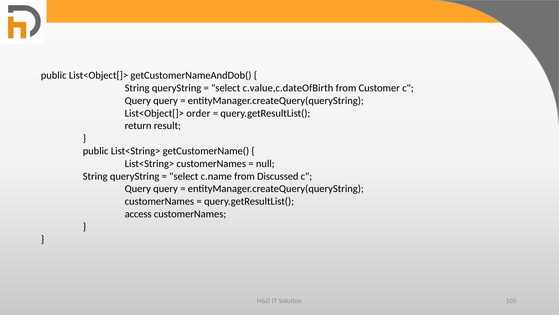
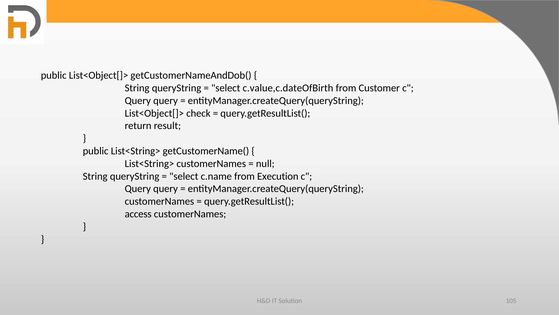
order: order -> check (198, 113)
Discussed: Discussed -> Execution (278, 176)
